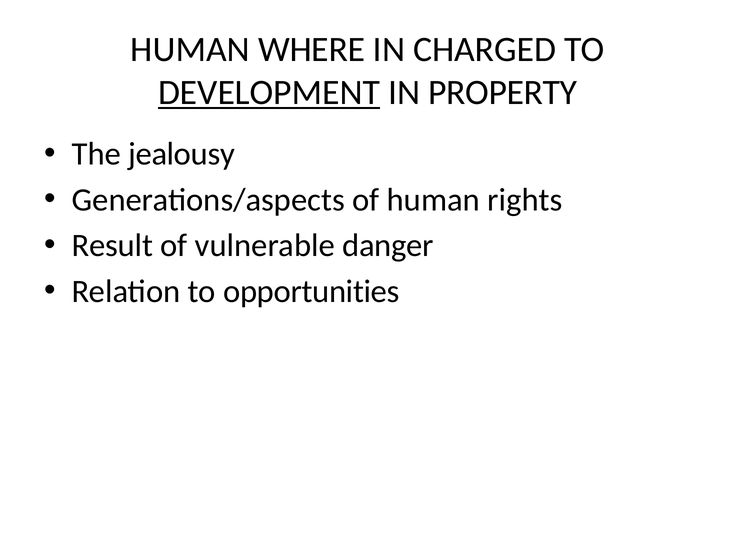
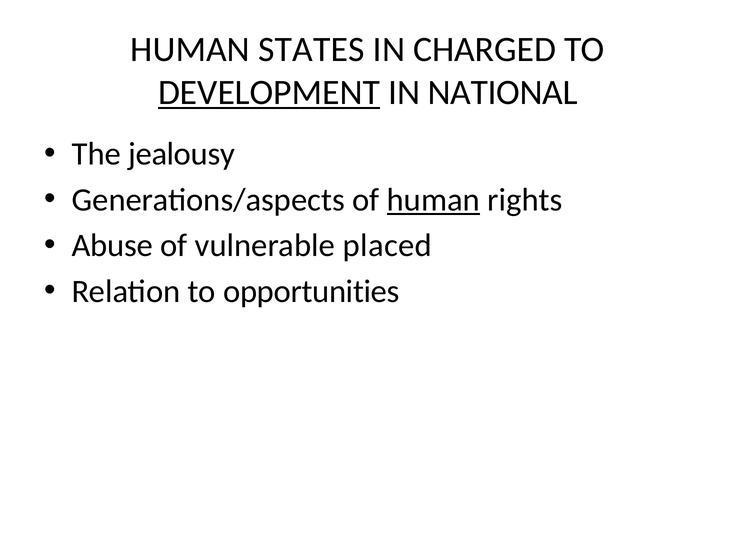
WHERE: WHERE -> STATES (311, 50)
PROPERTY: PROPERTY -> NATIONAL (503, 93)
human underline: none -> present (433, 200)
Result: Result -> Abuse (112, 246)
danger: danger -> placed (387, 246)
